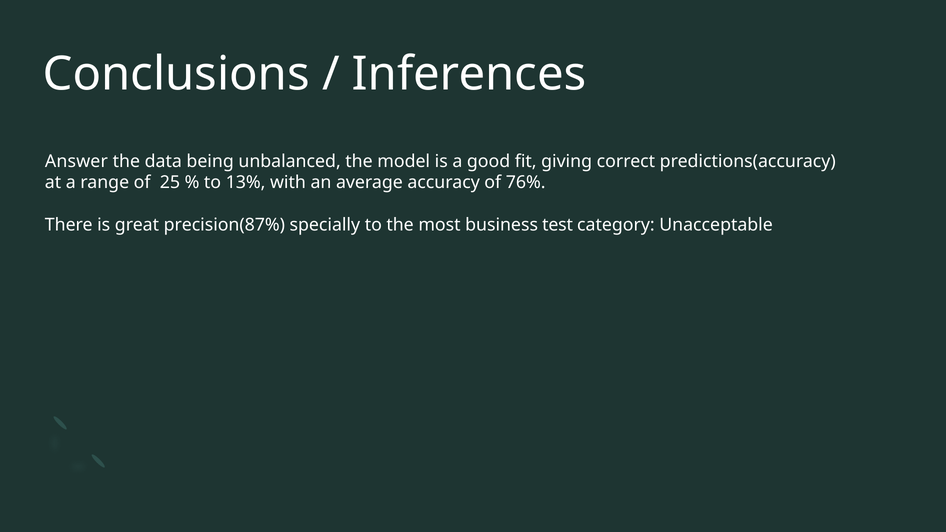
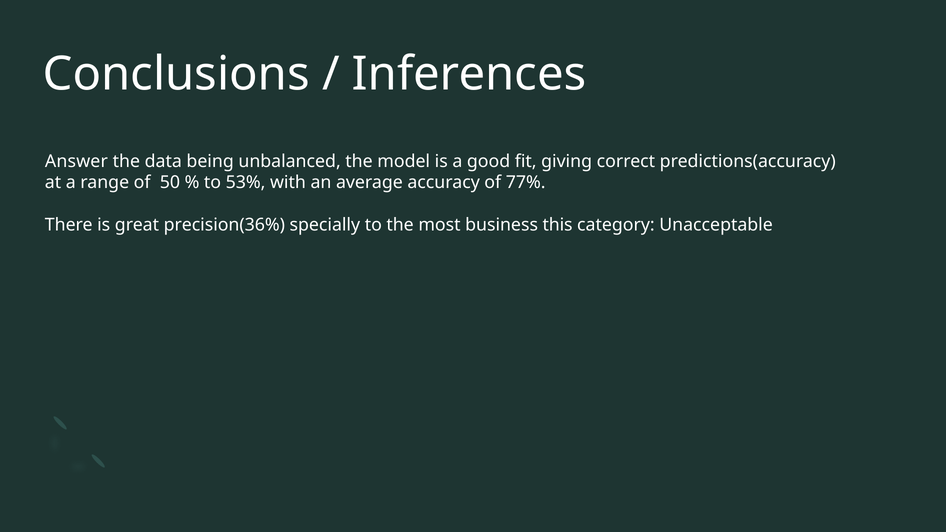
25: 25 -> 50 (170, 183)
13%: 13% -> 53% (246, 183)
76%: 76% -> 77% (526, 183)
precision(87%: precision(87% -> precision(36% (224, 225)
test: test -> this (558, 225)
